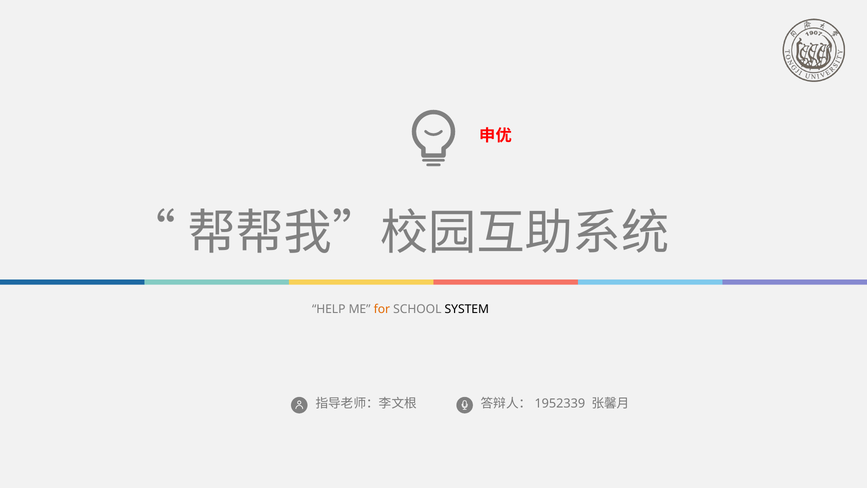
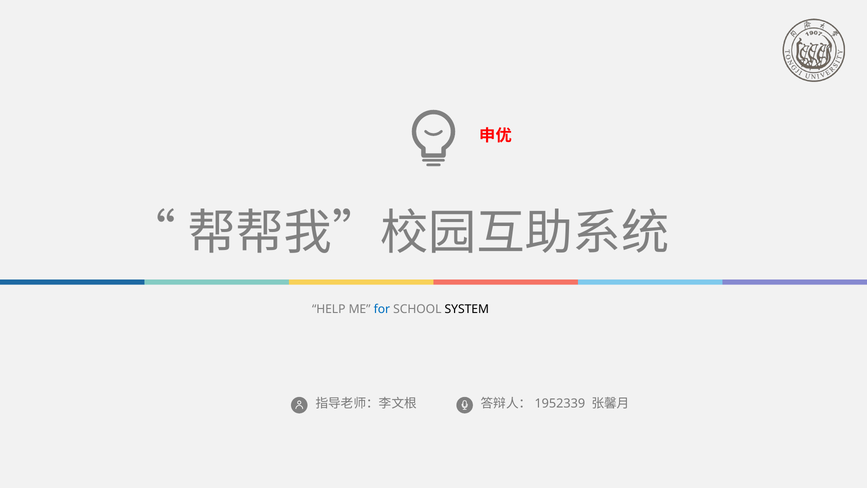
for colour: orange -> blue (382, 309)
